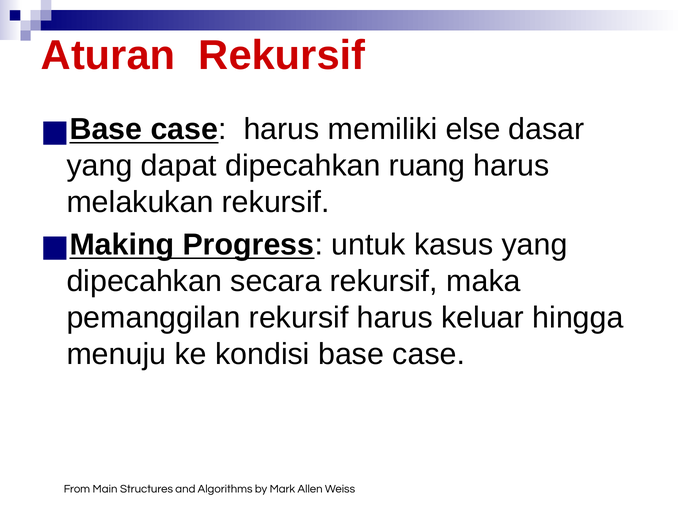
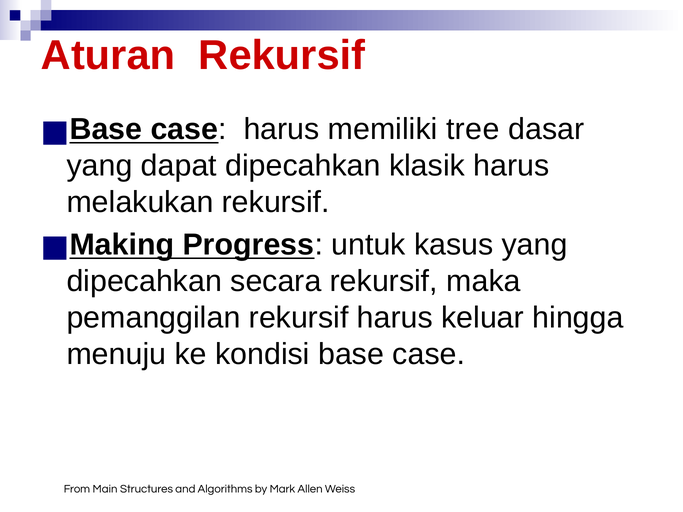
else: else -> tree (473, 130)
ruang: ruang -> klasik (427, 166)
